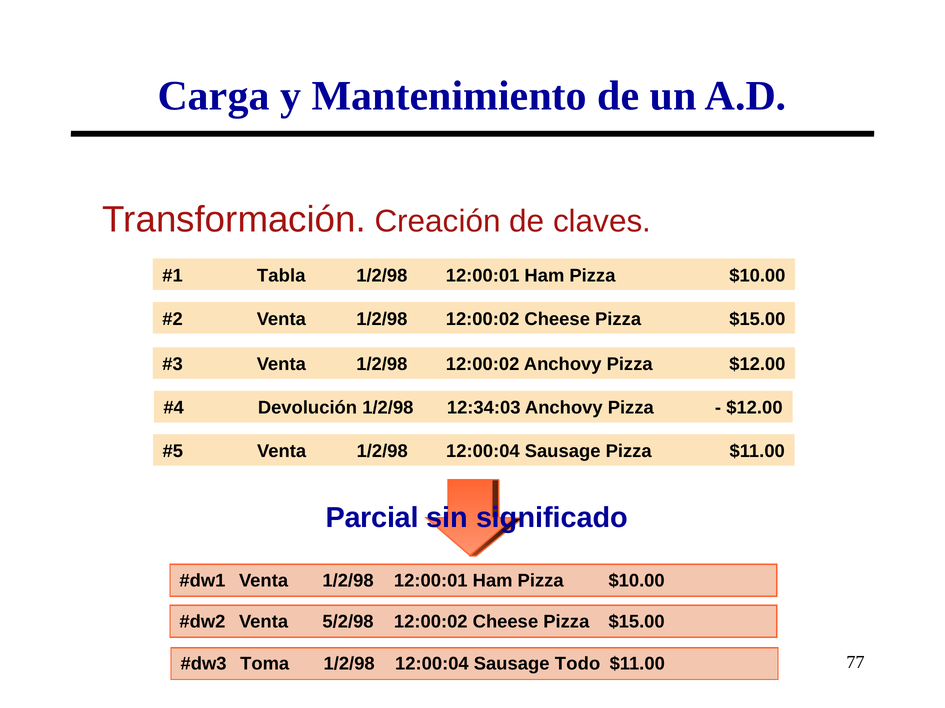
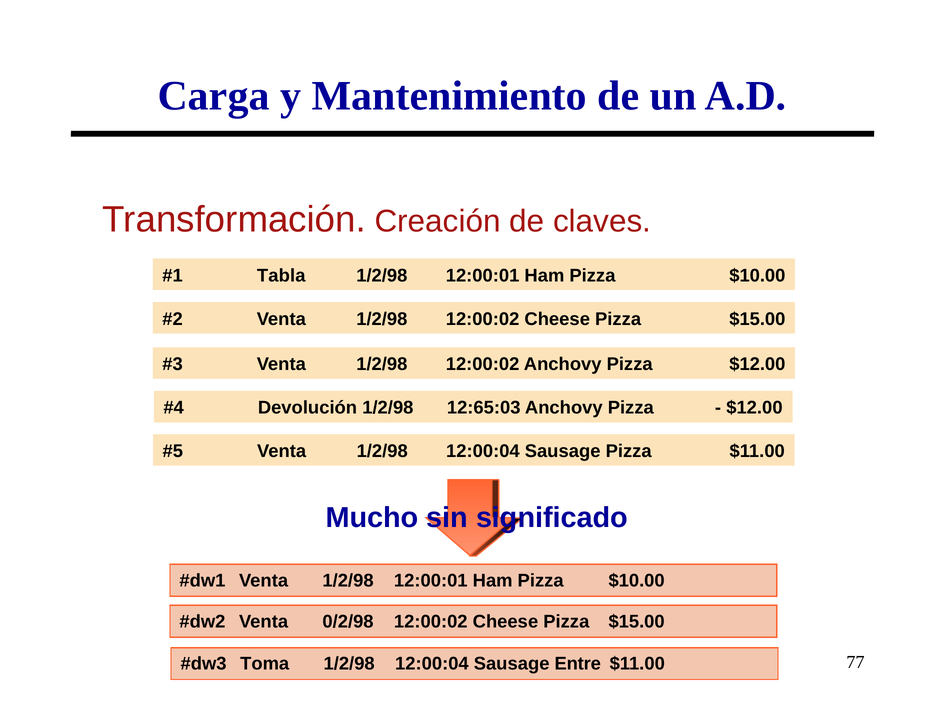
12:34:03: 12:34:03 -> 12:65:03 (484, 408)
Parcial: Parcial -> Mucho (372, 518)
5/2/98: 5/2/98 -> 0/2/98 (348, 622)
Todo: Todo -> Entre (578, 665)
